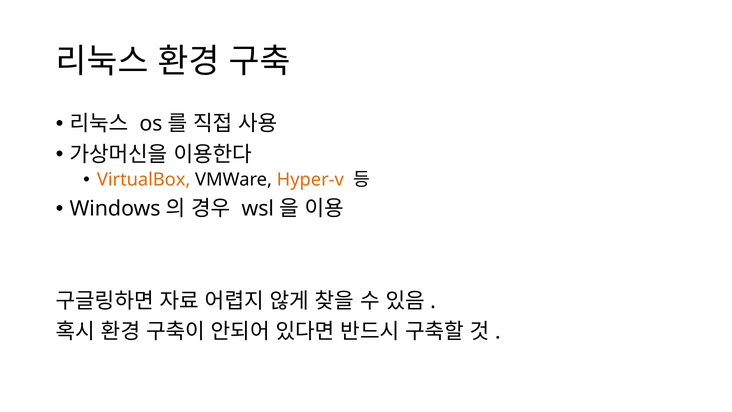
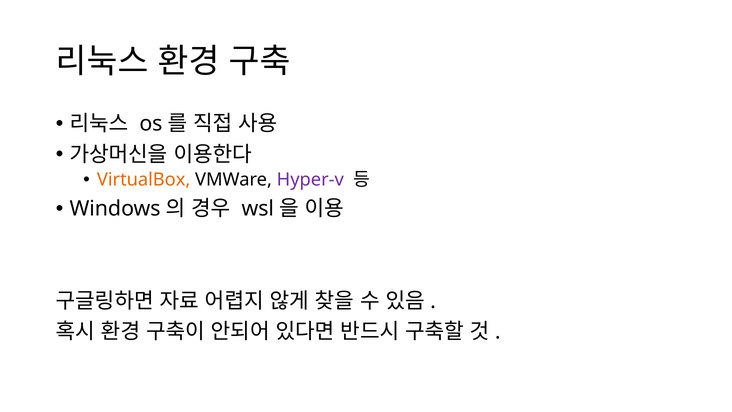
Hyper-v colour: orange -> purple (310, 180)
